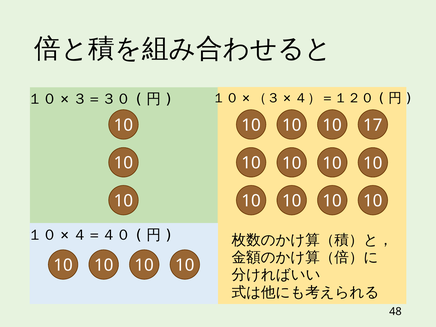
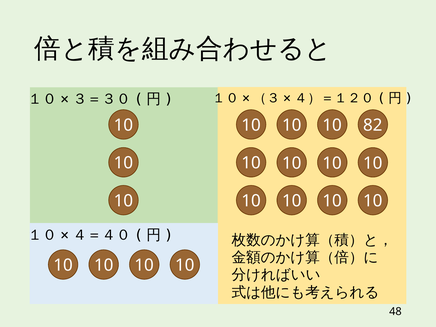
17: 17 -> 82 (373, 125)
